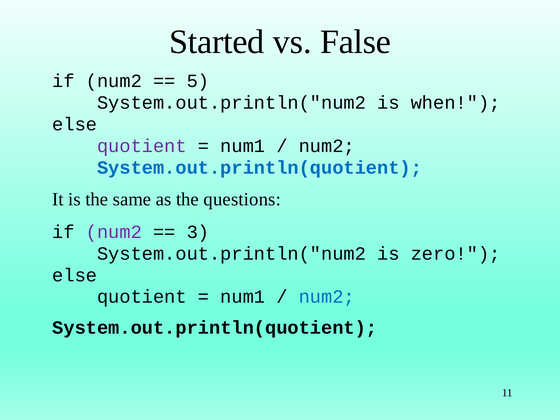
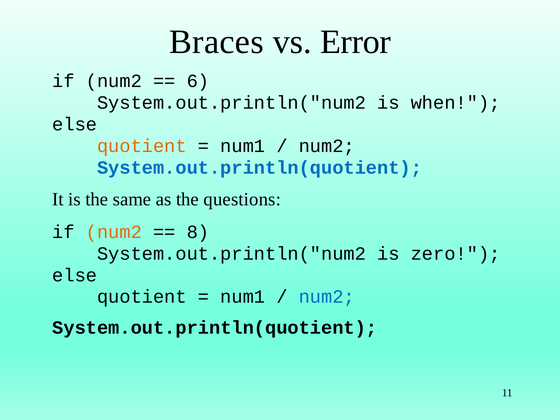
Started: Started -> Braces (216, 42)
False: False -> Error (355, 42)
5: 5 -> 6 (198, 81)
quotient colour: purple -> orange (142, 146)
num2 colour: purple -> orange (114, 232)
3: 3 -> 8 (198, 232)
